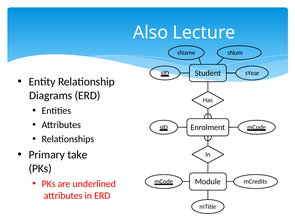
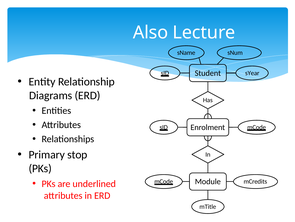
take: take -> stop (77, 154)
